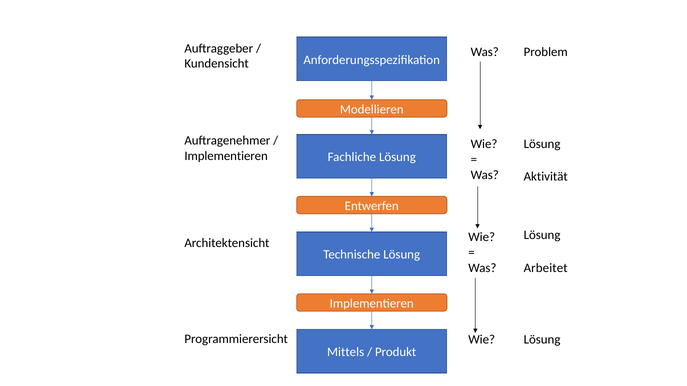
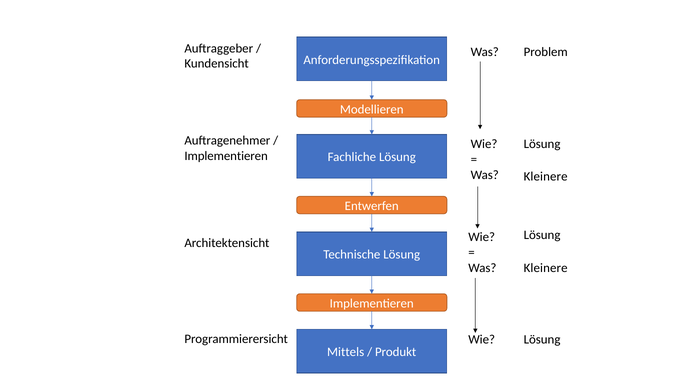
Aktivität: Aktivität -> Kleinere (546, 177)
Arbeitet: Arbeitet -> Kleinere (546, 268)
